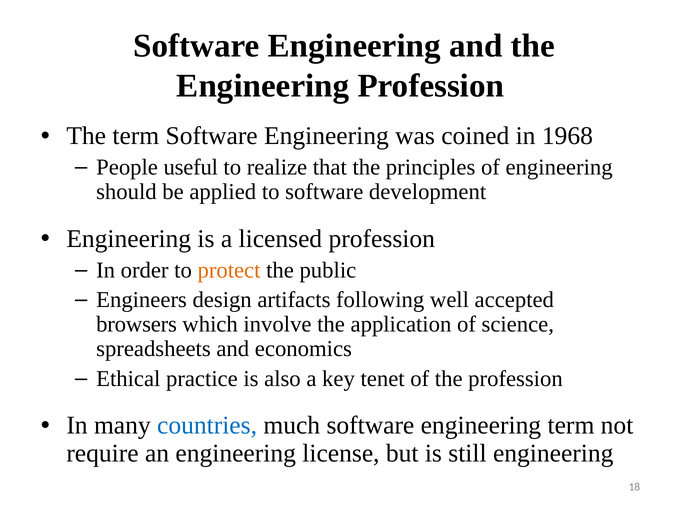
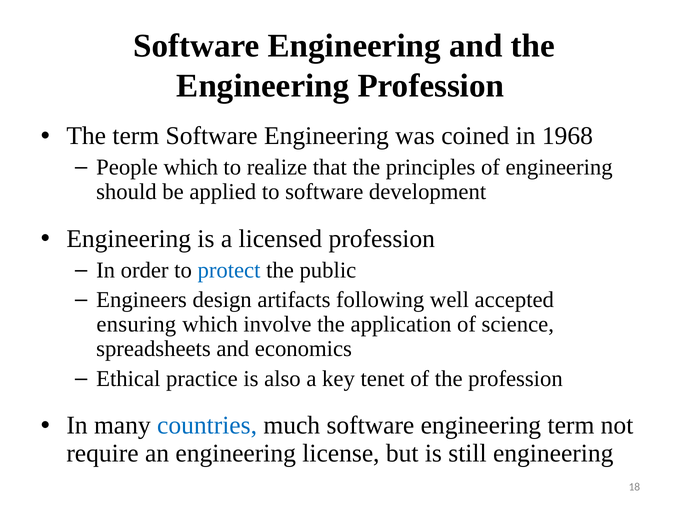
People useful: useful -> which (191, 168)
protect colour: orange -> blue (229, 271)
browsers: browsers -> ensuring (136, 325)
